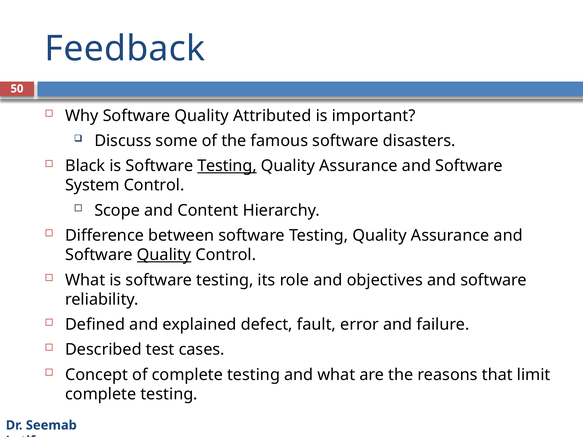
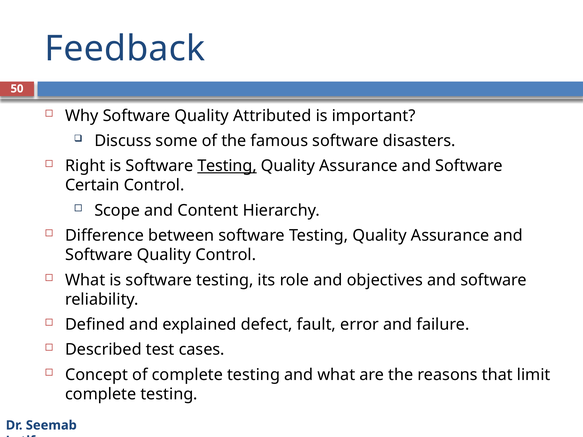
Black: Black -> Right (85, 166)
System: System -> Certain (92, 185)
Quality underline: present -> none (164, 255)
